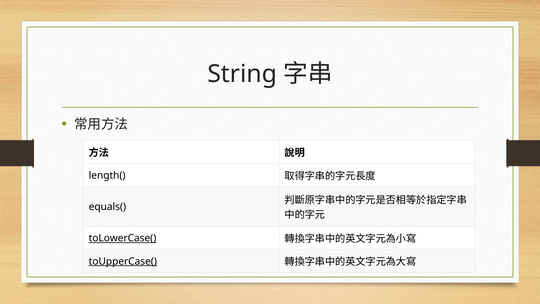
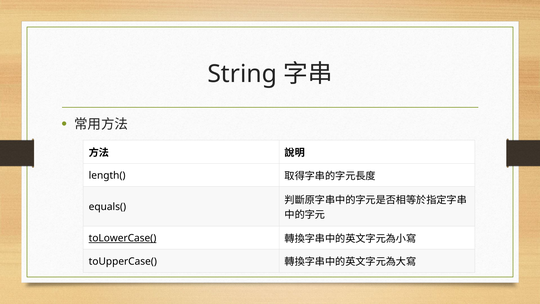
toUpperCase( underline: present -> none (123, 261)
